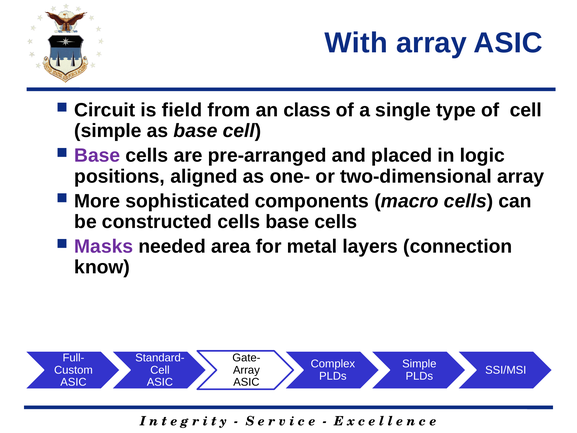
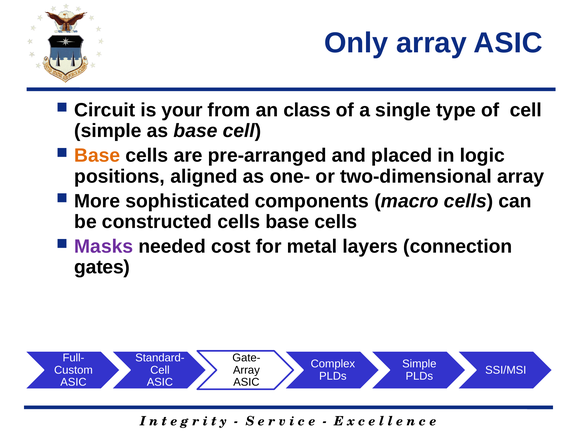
With: With -> Only (356, 43)
field: field -> your (182, 110)
Base colour: purple -> orange (97, 156)
area: area -> cost (231, 246)
know: know -> gates (102, 267)
